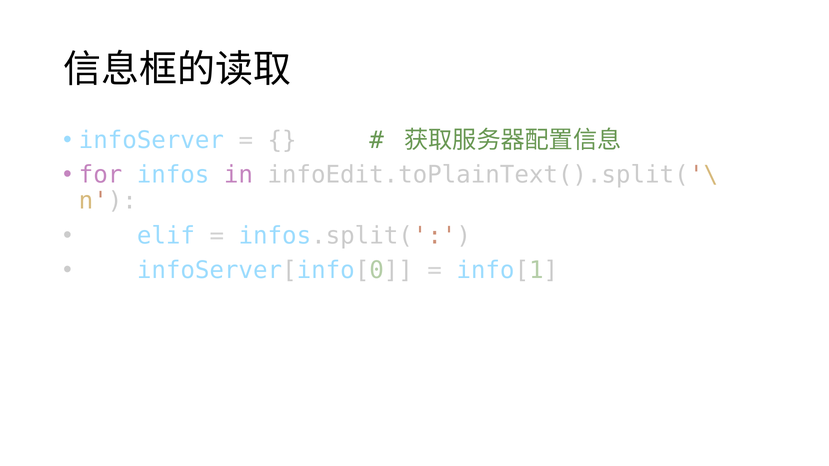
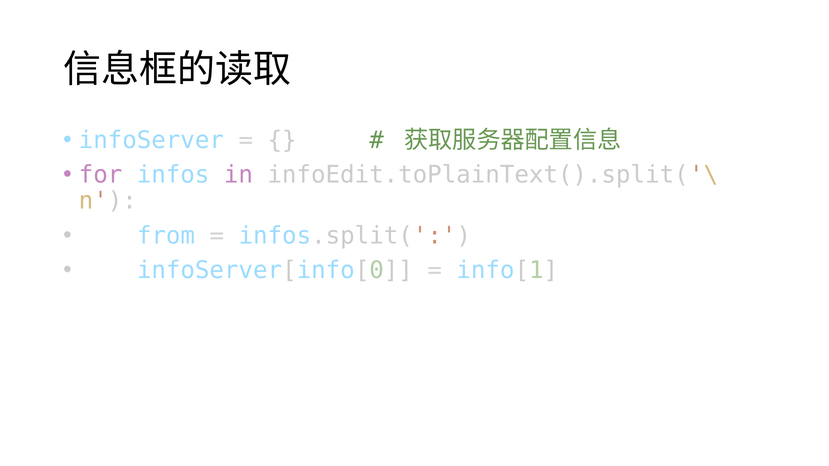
elif: elif -> from (166, 236)
